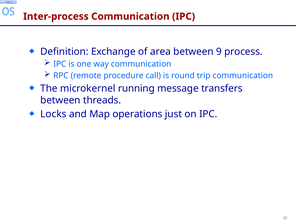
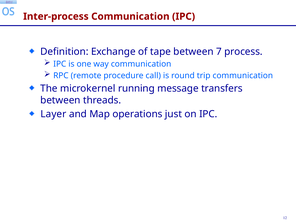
area: area -> tape (160, 52)
9: 9 -> 7 (219, 52)
Locks: Locks -> Layer (53, 114)
